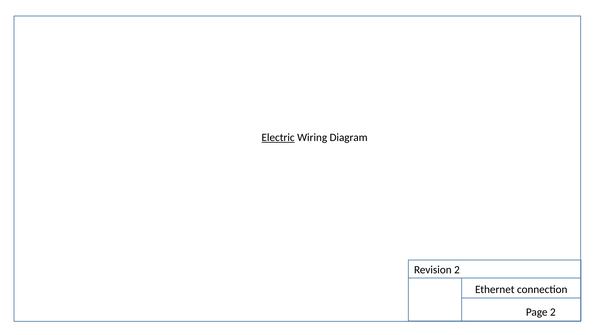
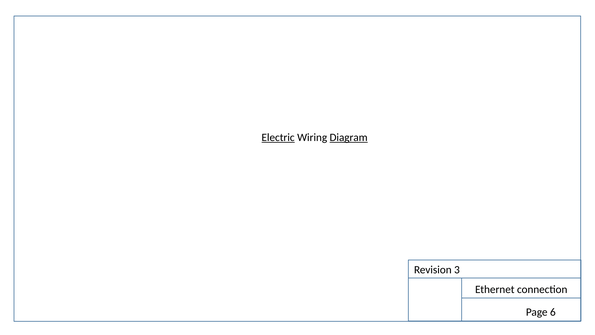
Diagram underline: none -> present (349, 138)
Revision 2: 2 -> 3 (457, 269)
2: 2 -> 6 (553, 312)
